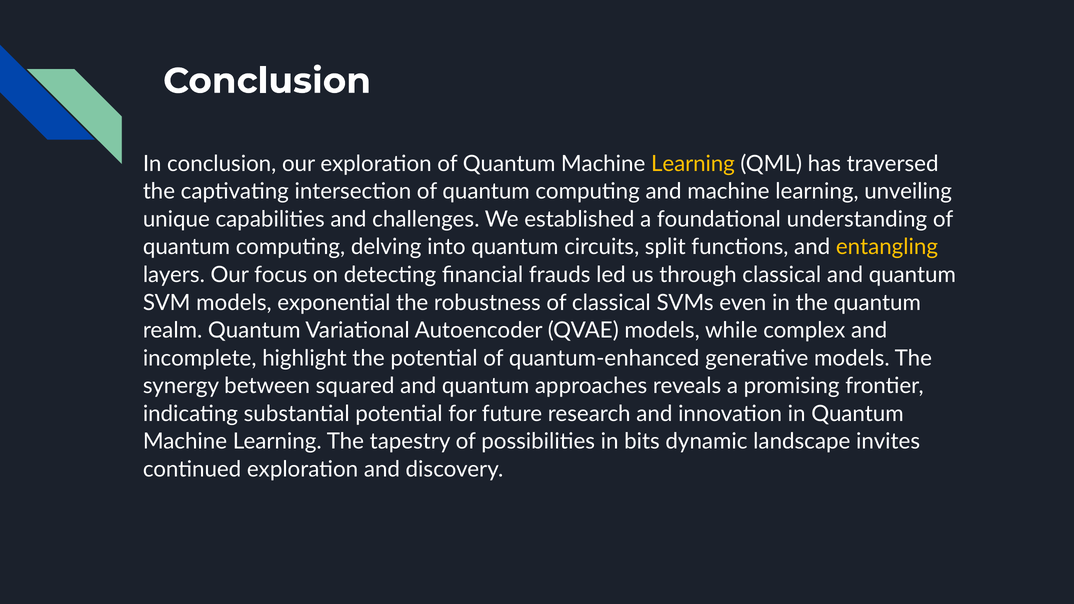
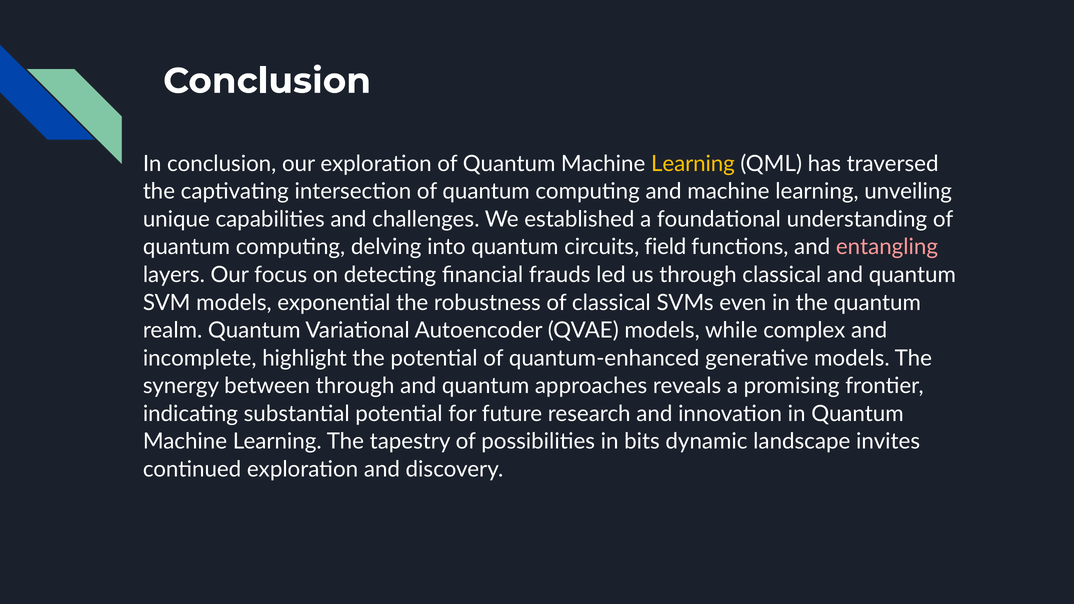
split: split -> field (665, 247)
entangling colour: yellow -> pink (887, 247)
between squared: squared -> through (355, 386)
